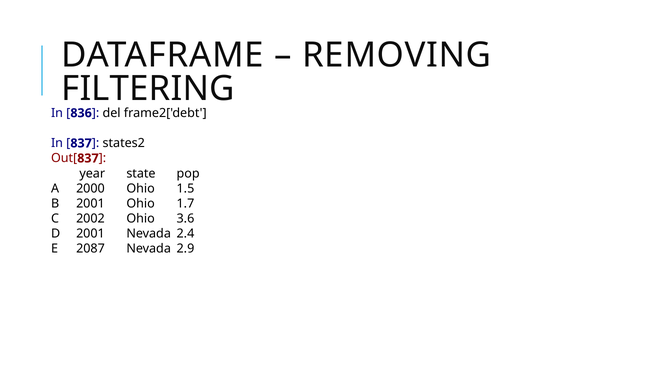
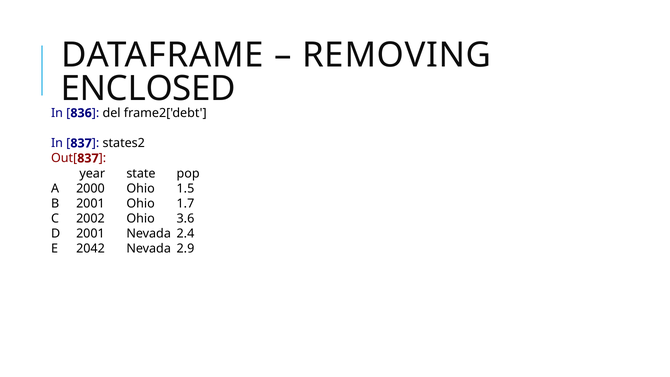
FILTERING: FILTERING -> ENCLOSED (148, 89)
2087: 2087 -> 2042 (90, 249)
